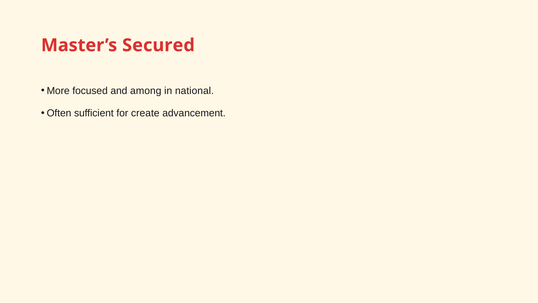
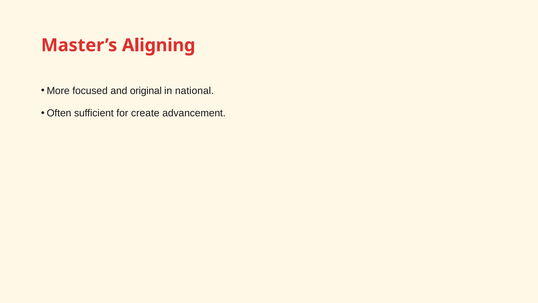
Secured: Secured -> Aligning (159, 45)
among: among -> original (146, 91)
